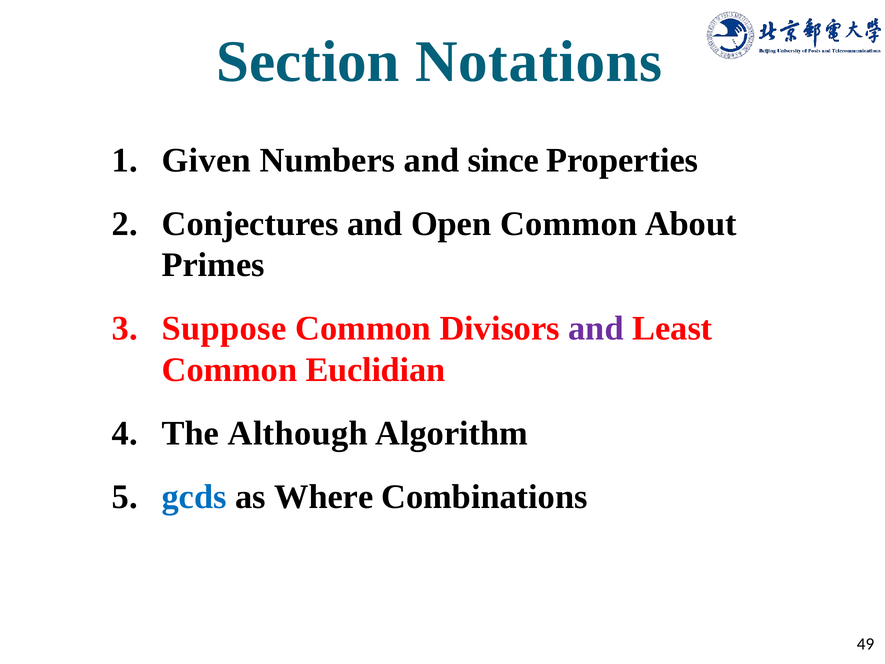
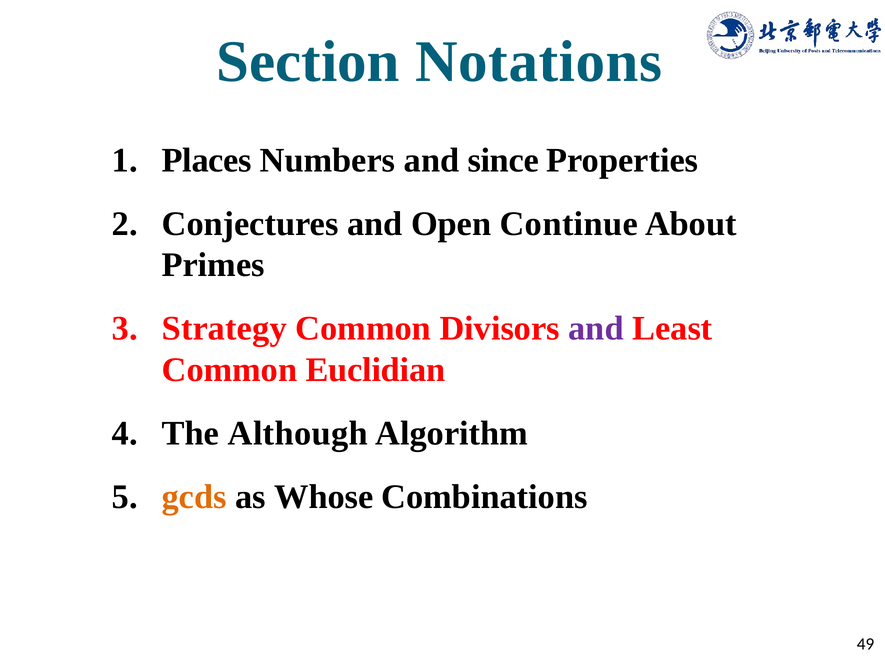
Given: Given -> Places (207, 160)
Open Common: Common -> Continue (569, 224)
Suppose: Suppose -> Strategy (224, 328)
gcds colour: blue -> orange (194, 497)
Where: Where -> Whose (324, 497)
